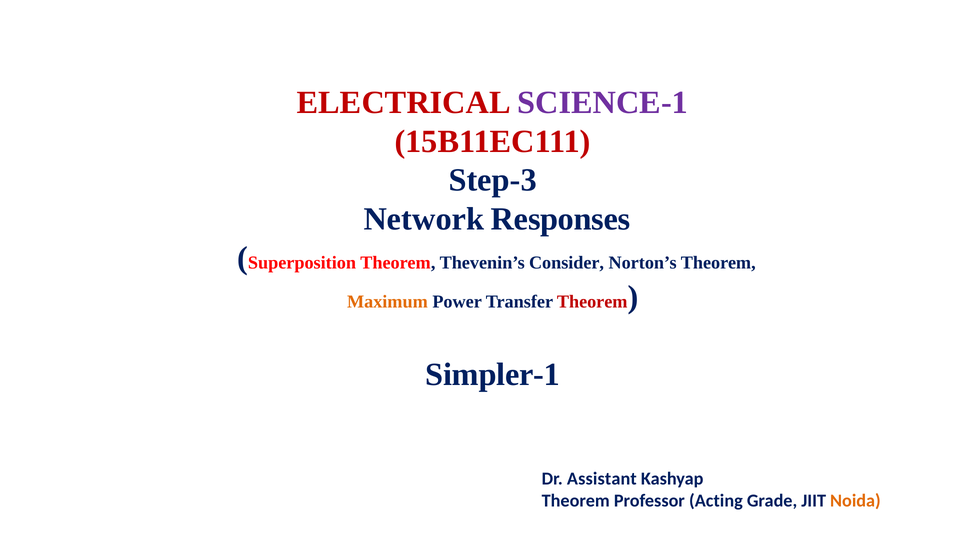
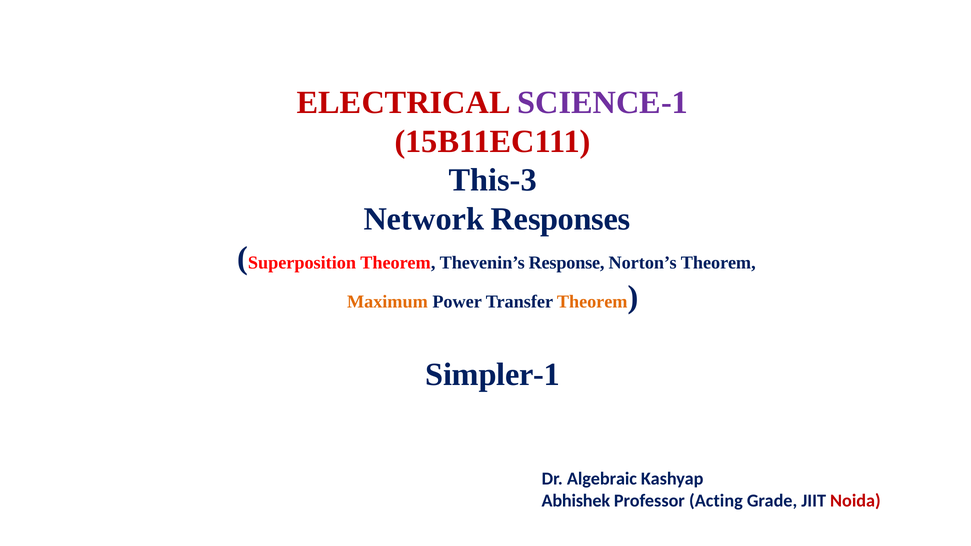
Step-3: Step-3 -> This-3 (493, 180)
Consider: Consider -> Response (567, 263)
Theorem colour: red -> orange (592, 302)
Assistant: Assistant -> Algebraic (602, 479)
Theorem: Theorem -> Abhishek (576, 501)
Noida colour: orange -> red (855, 501)
